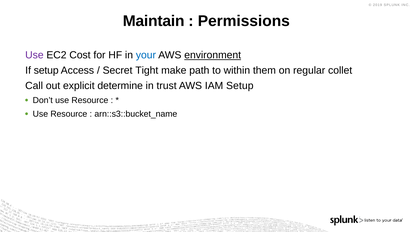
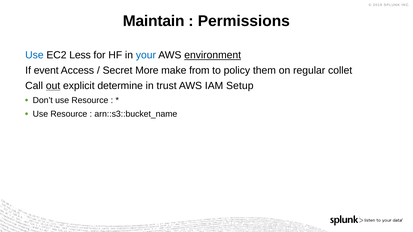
Use colour: purple -> blue (34, 55)
Cost: Cost -> Less (80, 55)
If setup: setup -> event (46, 71)
Tight: Tight -> More (147, 71)
path: path -> from (199, 71)
within: within -> policy (237, 71)
out underline: none -> present (53, 86)
